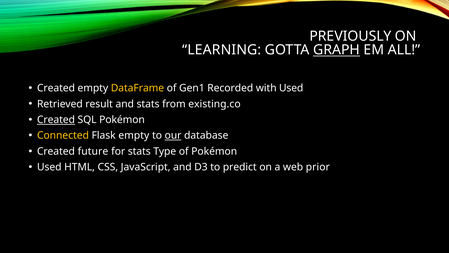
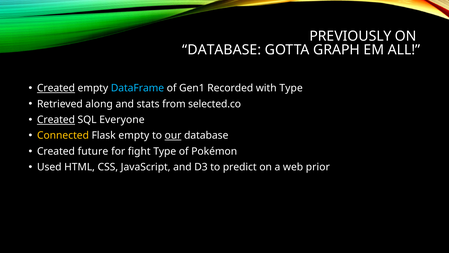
LEARNING: LEARNING -> DATABASE (222, 50)
GRAPH underline: present -> none (337, 50)
Created underline: none -> present (56, 88)
DataFrame colour: yellow -> light blue (137, 88)
with Used: Used -> Type (291, 88)
result: result -> along (99, 104)
existing.co: existing.co -> selected.co (215, 104)
SQL Pokémon: Pokémon -> Everyone (122, 120)
for stats: stats -> fight (139, 151)
